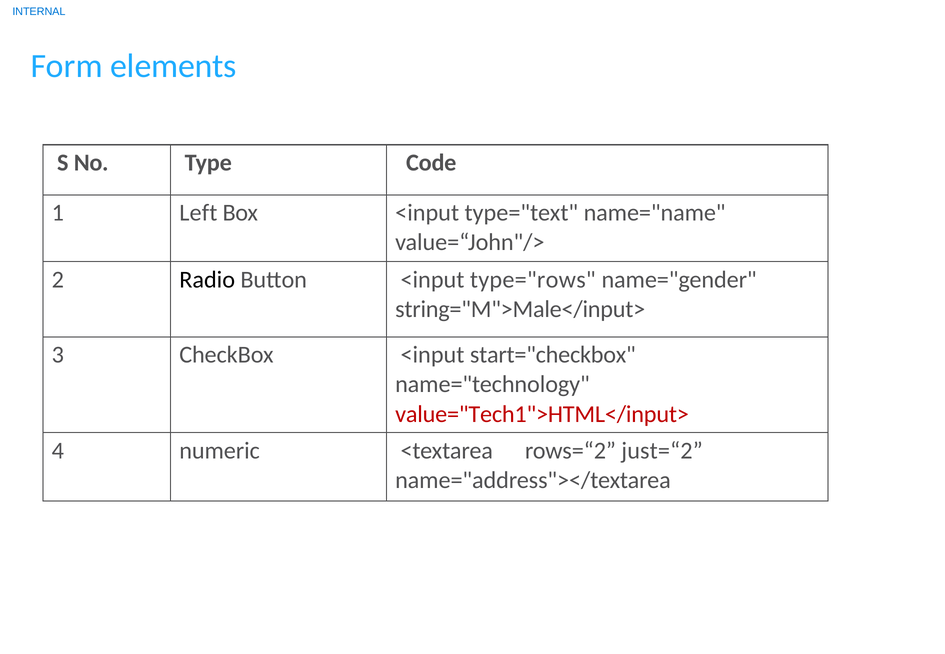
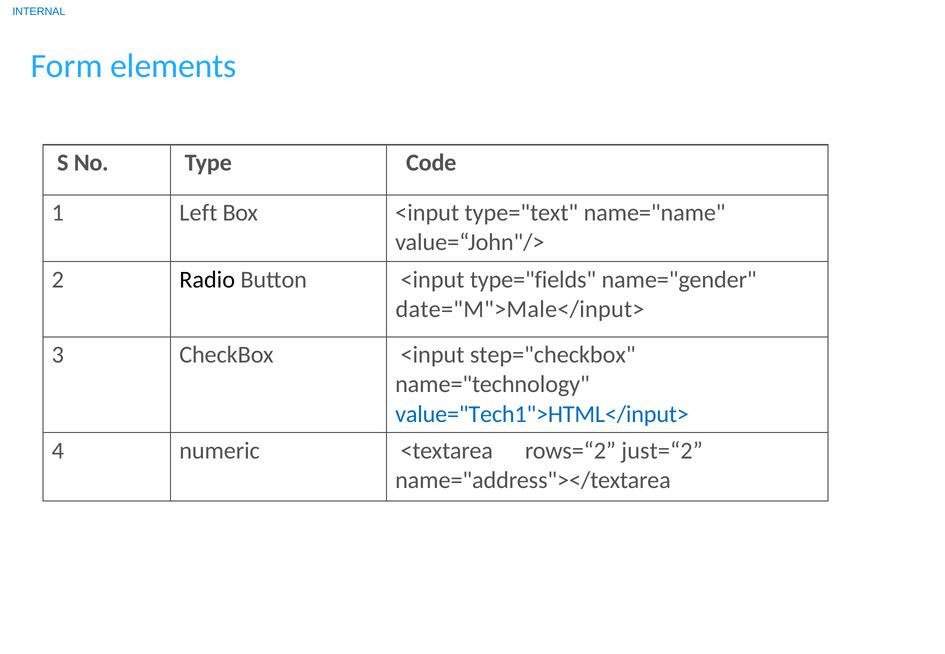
type="rows: type="rows -> type="fields (533, 280)
string="M">Male</input>: string="M">Male</input> -> date="M">Male</input> (520, 309)
start="checkbox: start="checkbox -> step="checkbox (553, 355)
value="Tech1">HTML</input> colour: red -> blue (542, 414)
